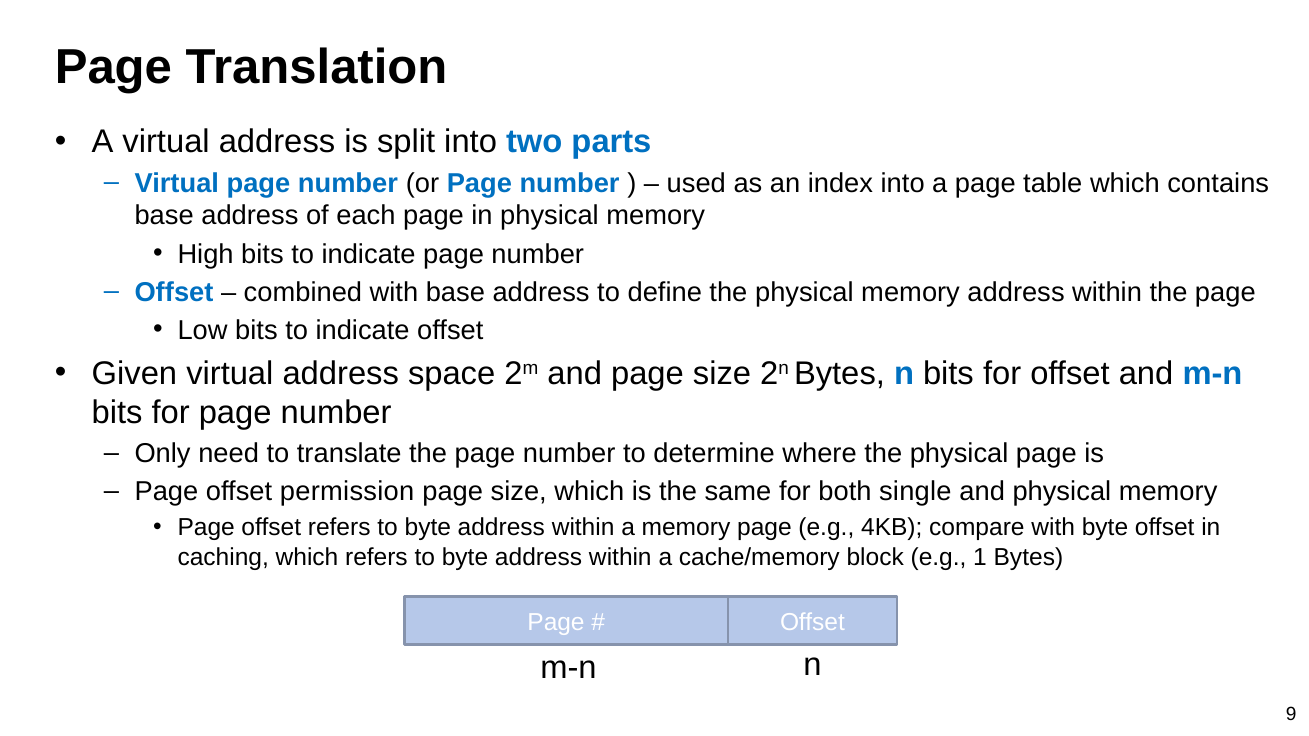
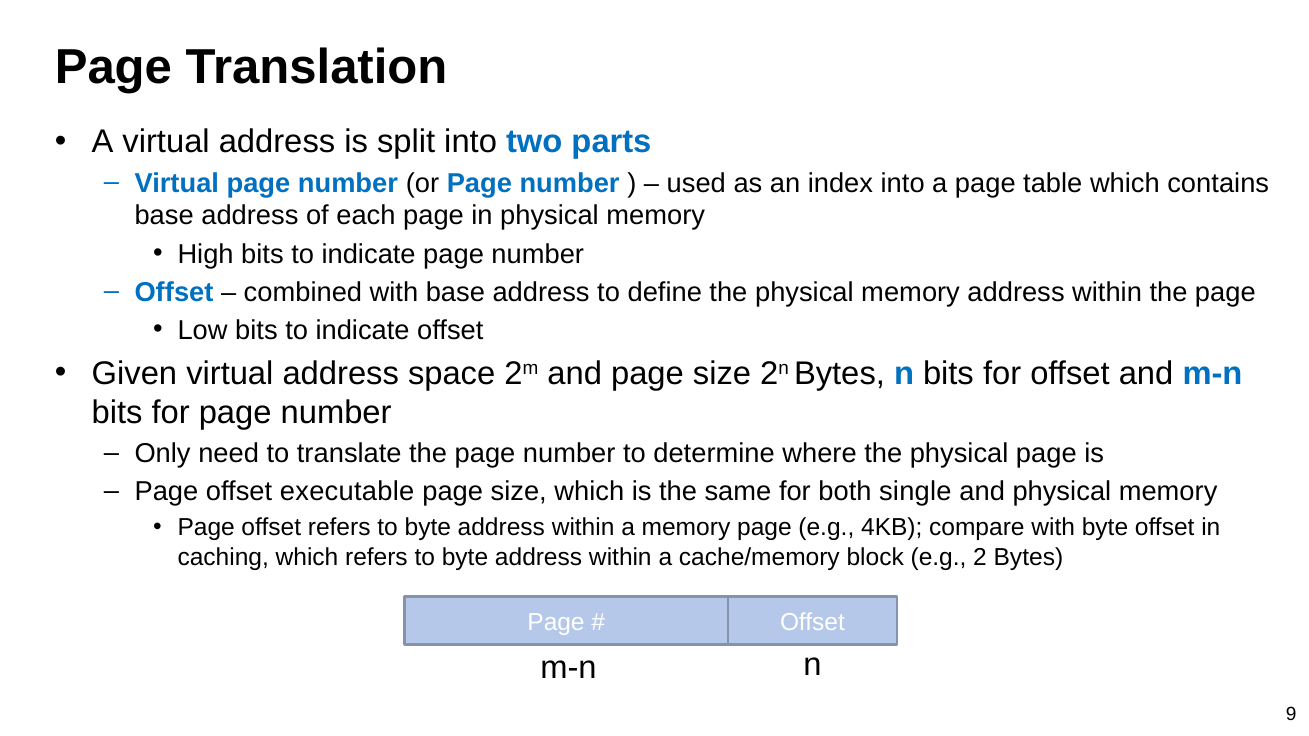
permission: permission -> executable (347, 492)
1: 1 -> 2 (980, 557)
